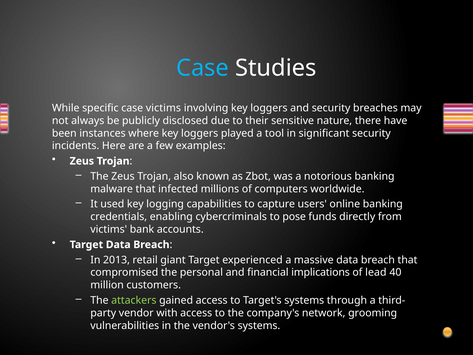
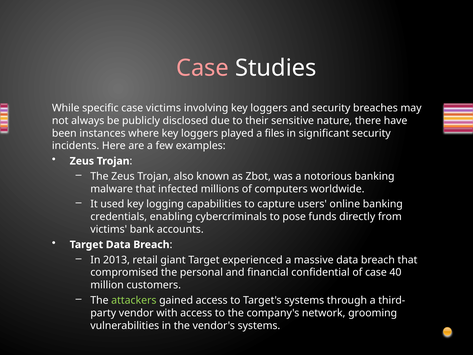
Case colour: light blue -> pink (203, 68)
tool: tool -> files (275, 133)
implications: implications -> confidential (321, 272)
of lead: lead -> case (376, 272)
